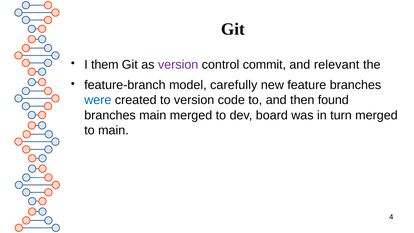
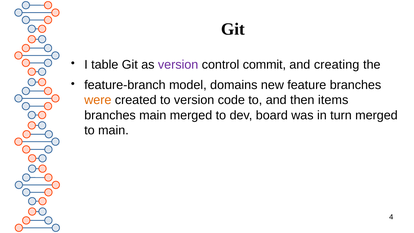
them: them -> table (105, 65)
relevant: relevant -> creating (337, 65)
carefully: carefully -> domains (234, 85)
were colour: blue -> orange (98, 100)
found: found -> items (333, 100)
